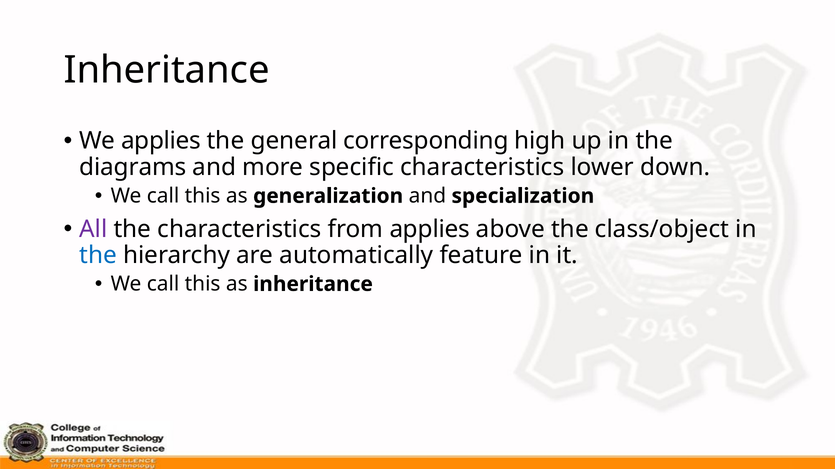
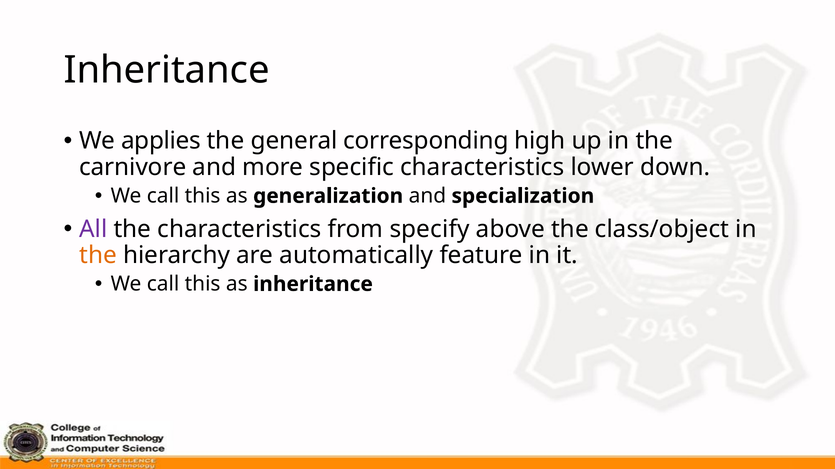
diagrams: diagrams -> carnivore (133, 167)
from applies: applies -> specify (430, 229)
the colour: blue -> orange (98, 256)
